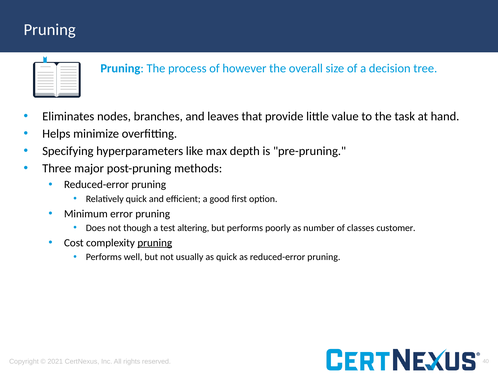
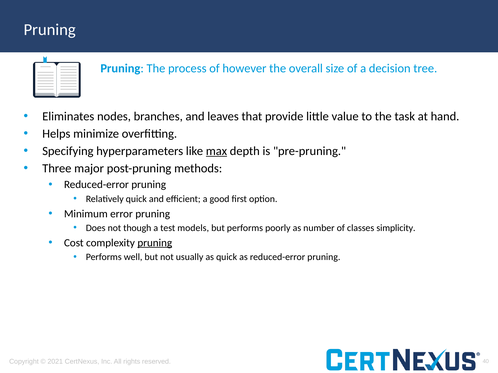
max underline: none -> present (216, 151)
altering: altering -> models (193, 228)
customer: customer -> simplicity (396, 228)
